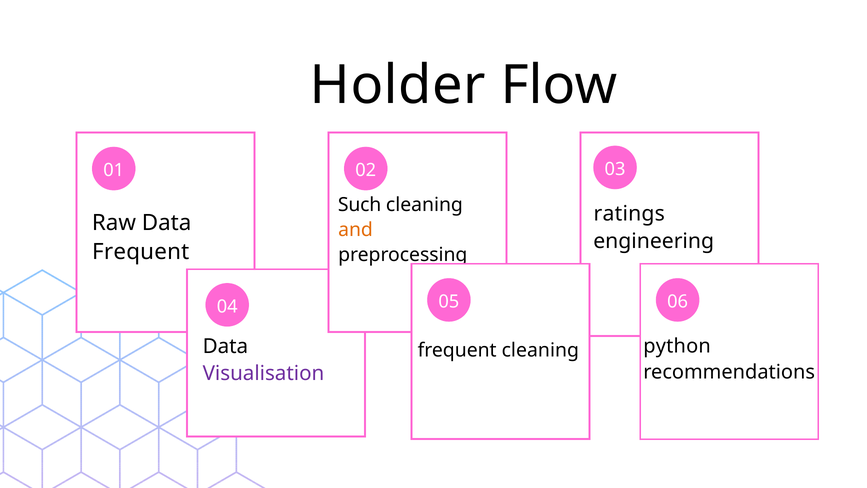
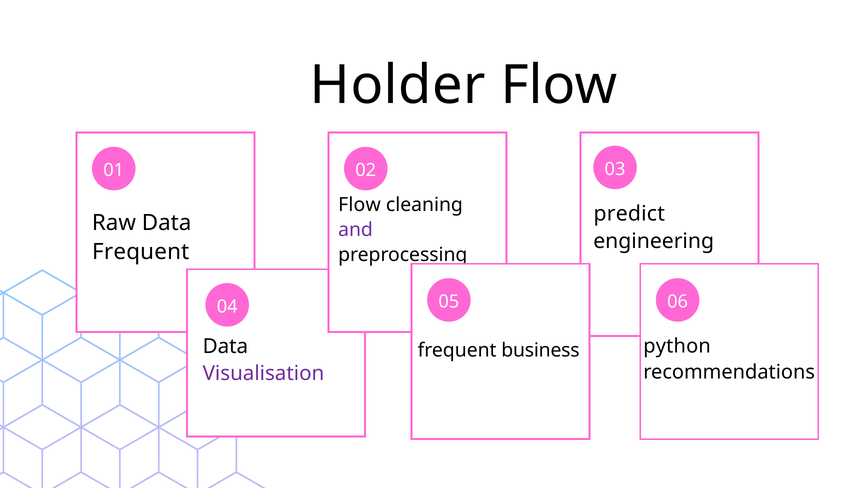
Such: Such -> Flow (359, 205)
ratings: ratings -> predict (629, 214)
and colour: orange -> purple (356, 230)
frequent cleaning: cleaning -> business (540, 350)
